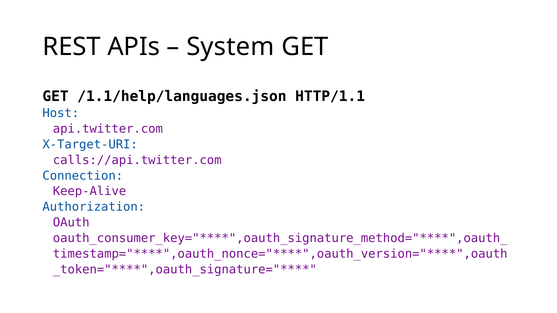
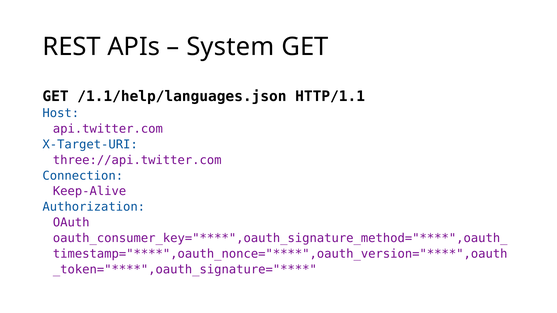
calls://api.twitter.com: calls://api.twitter.com -> three://api.twitter.com (137, 160)
